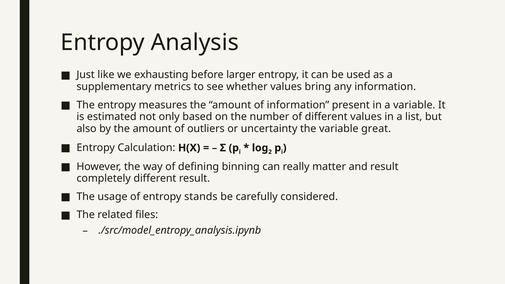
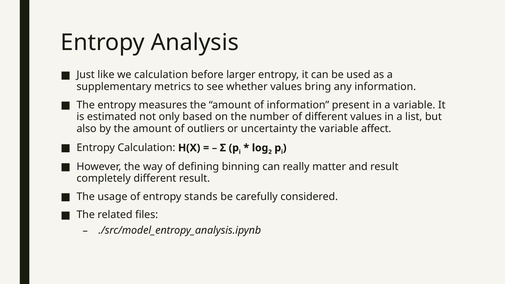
we exhausting: exhausting -> calculation (161, 75)
great: great -> affect (376, 129)
